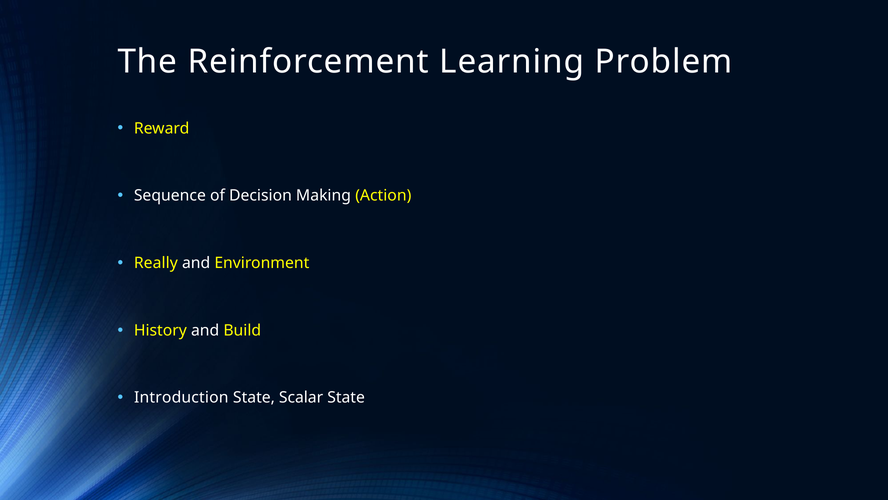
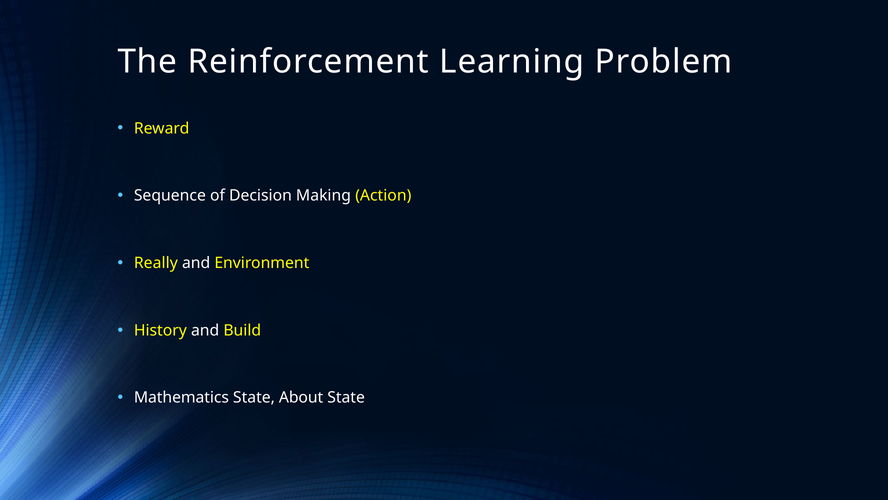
Introduction: Introduction -> Mathematics (181, 397)
Scalar: Scalar -> About (301, 397)
